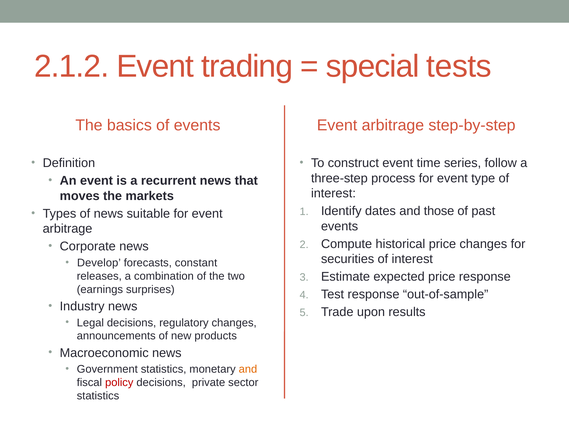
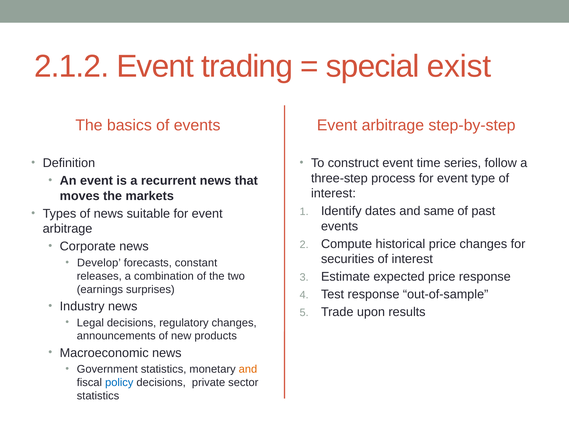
tests: tests -> exist (459, 66)
those: those -> same (439, 211)
policy colour: red -> blue (119, 382)
